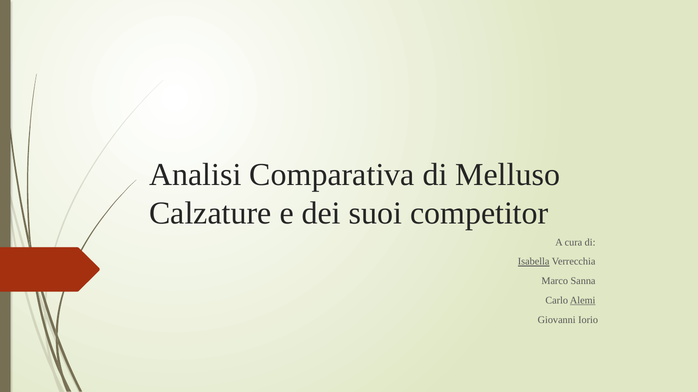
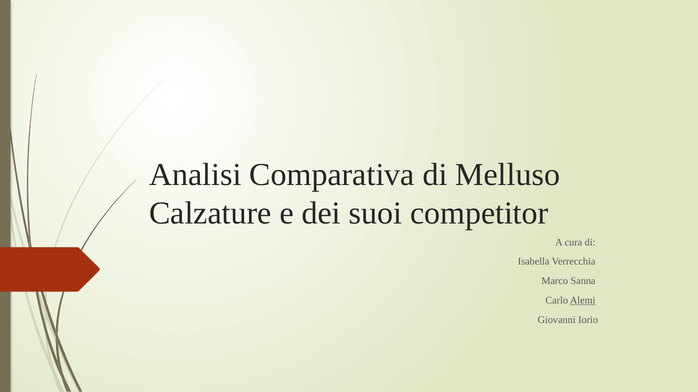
Isabella underline: present -> none (534, 262)
